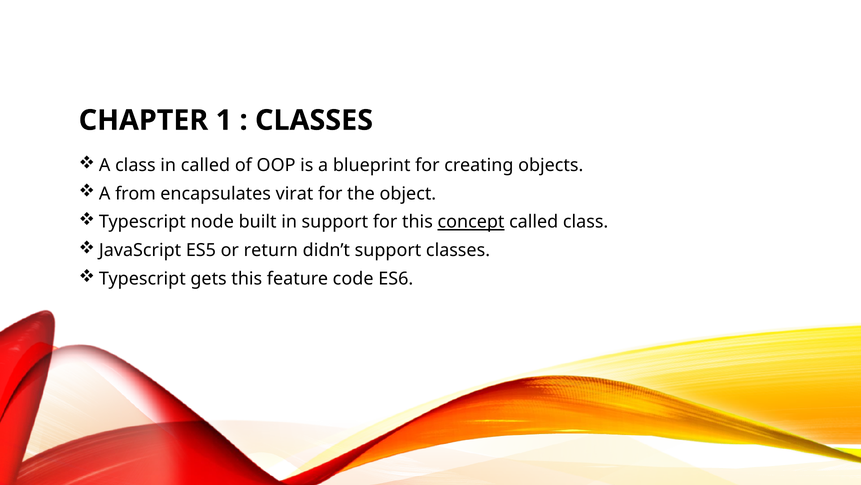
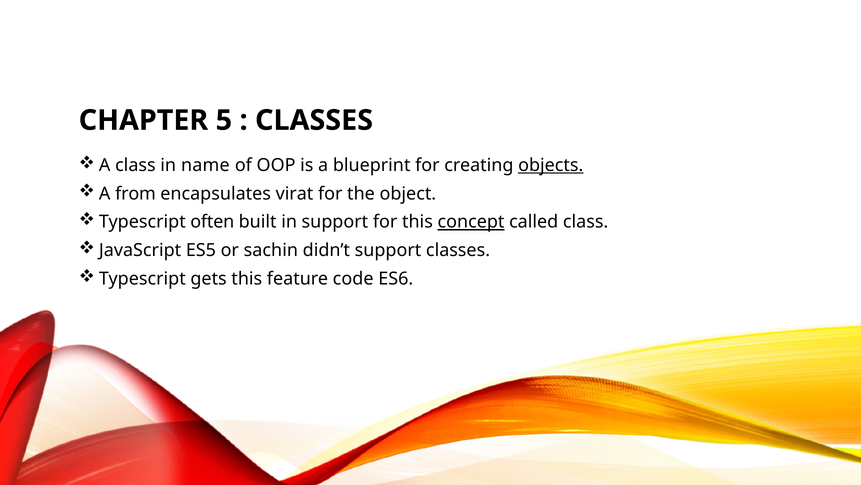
1: 1 -> 5 (224, 120)
in called: called -> name (205, 165)
objects underline: none -> present (551, 165)
node: node -> often (212, 222)
return: return -> sachin (271, 250)
